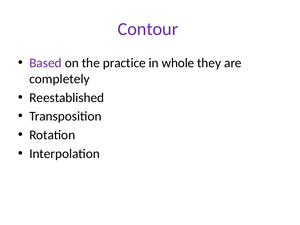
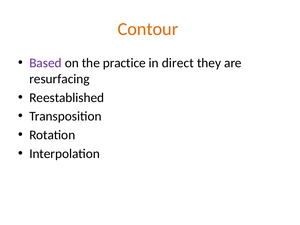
Contour colour: purple -> orange (148, 29)
whole: whole -> direct (178, 63)
completely: completely -> resurfacing (60, 79)
